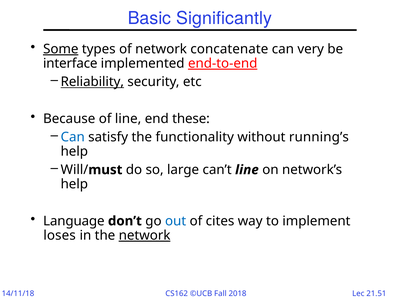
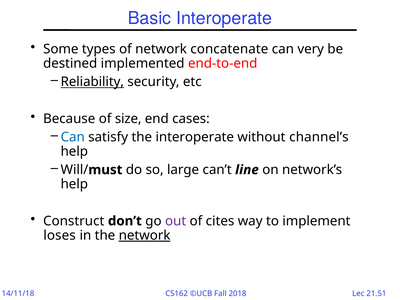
Basic Significantly: Significantly -> Interoperate (224, 18)
Some underline: present -> none (61, 49)
interface: interface -> destined (70, 63)
end-to-end underline: present -> none (223, 63)
of line: line -> size (128, 119)
these: these -> cases (191, 119)
the functionality: functionality -> interoperate (195, 137)
running’s: running’s -> channel’s (319, 137)
Language: Language -> Construct (74, 221)
out colour: blue -> purple (176, 221)
